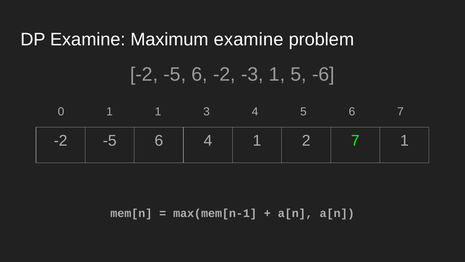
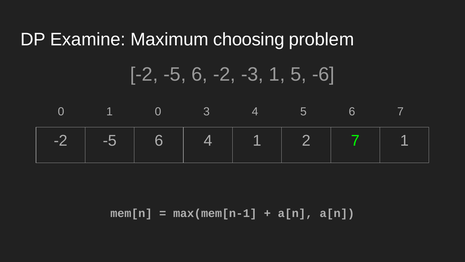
Maximum examine: examine -> choosing (249, 39)
0 1 1: 1 -> 0 (158, 111)
